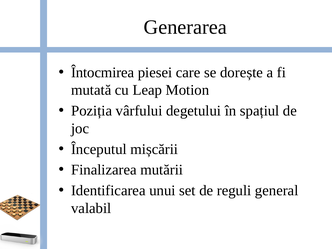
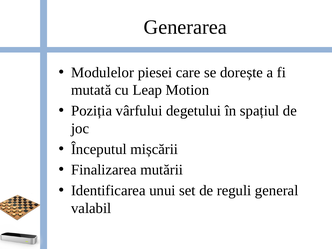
Întocmirea: Întocmirea -> Modulelor (103, 72)
